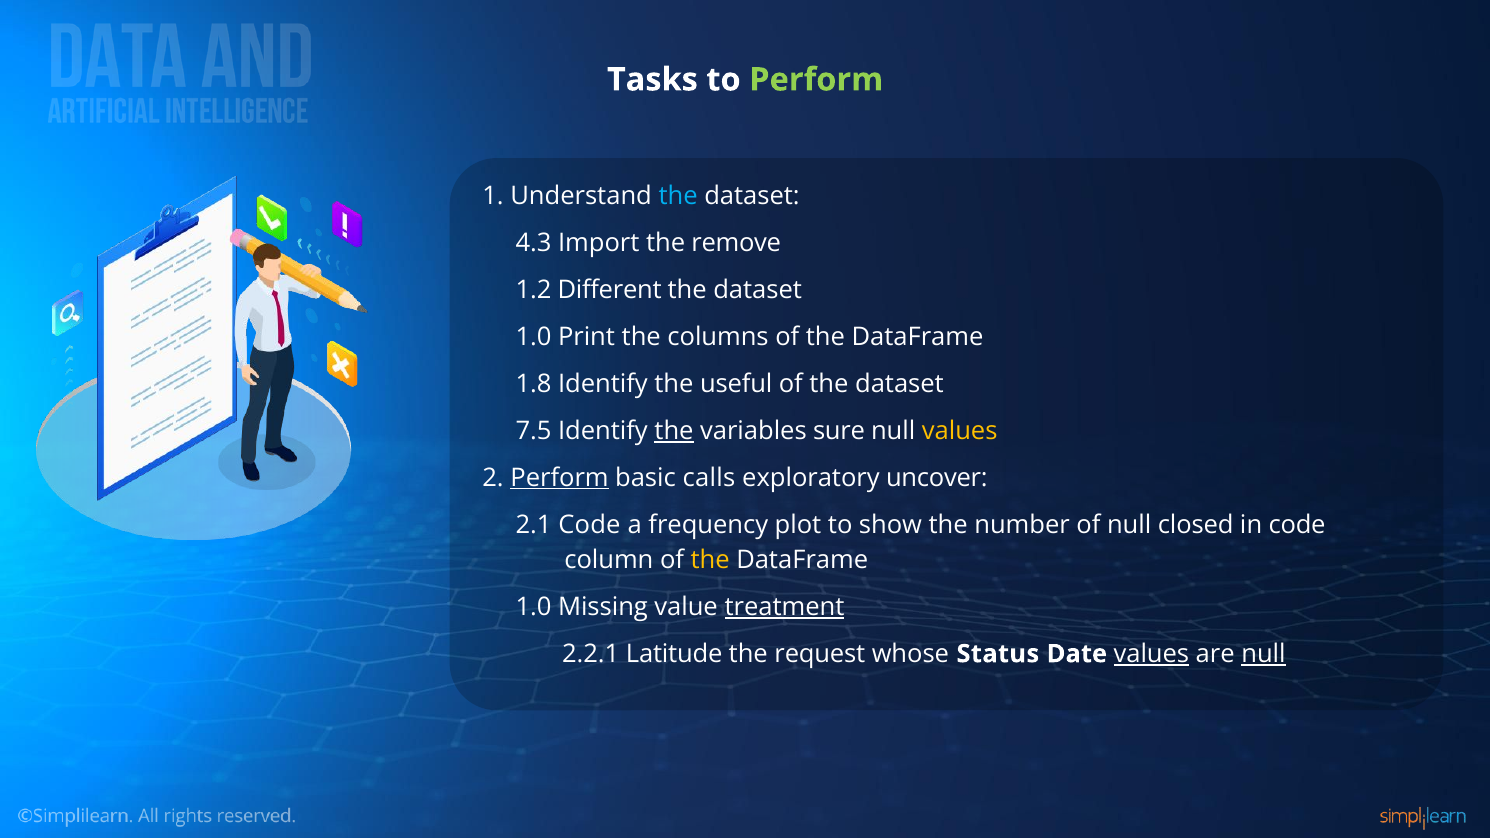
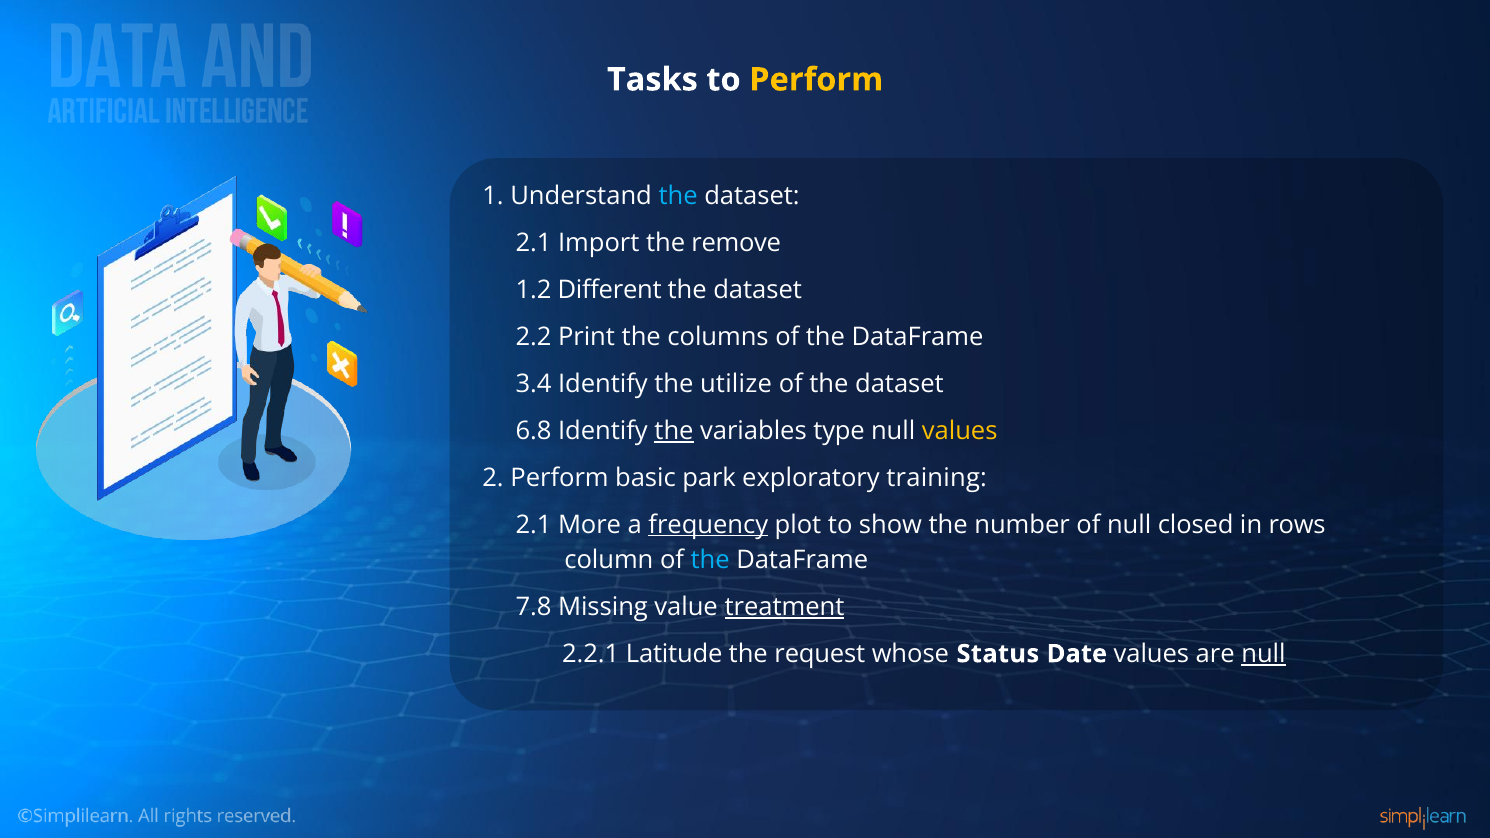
Perform colour: light green -> yellow (816, 80)
4.3: 4.3 -> 2.1 (534, 243)
1.0: 1.0 -> 2.2 (534, 337)
1.8: 1.8 -> 3.4 (534, 384)
useful: useful -> utilize (736, 384)
7.5: 7.5 -> 6.8 (534, 431)
sure: sure -> type (839, 431)
Perform underline: present -> none (560, 478)
calls: calls -> park (709, 478)
uncover: uncover -> training (937, 478)
2.1 Code: Code -> More (590, 525)
frequency underline: none -> present (708, 525)
in code: code -> rows (1297, 525)
the colour: yellow -> light blue (710, 560)
1.0: 1.0 -> 7.8 (534, 607)
values underline: present -> none (1151, 654)
